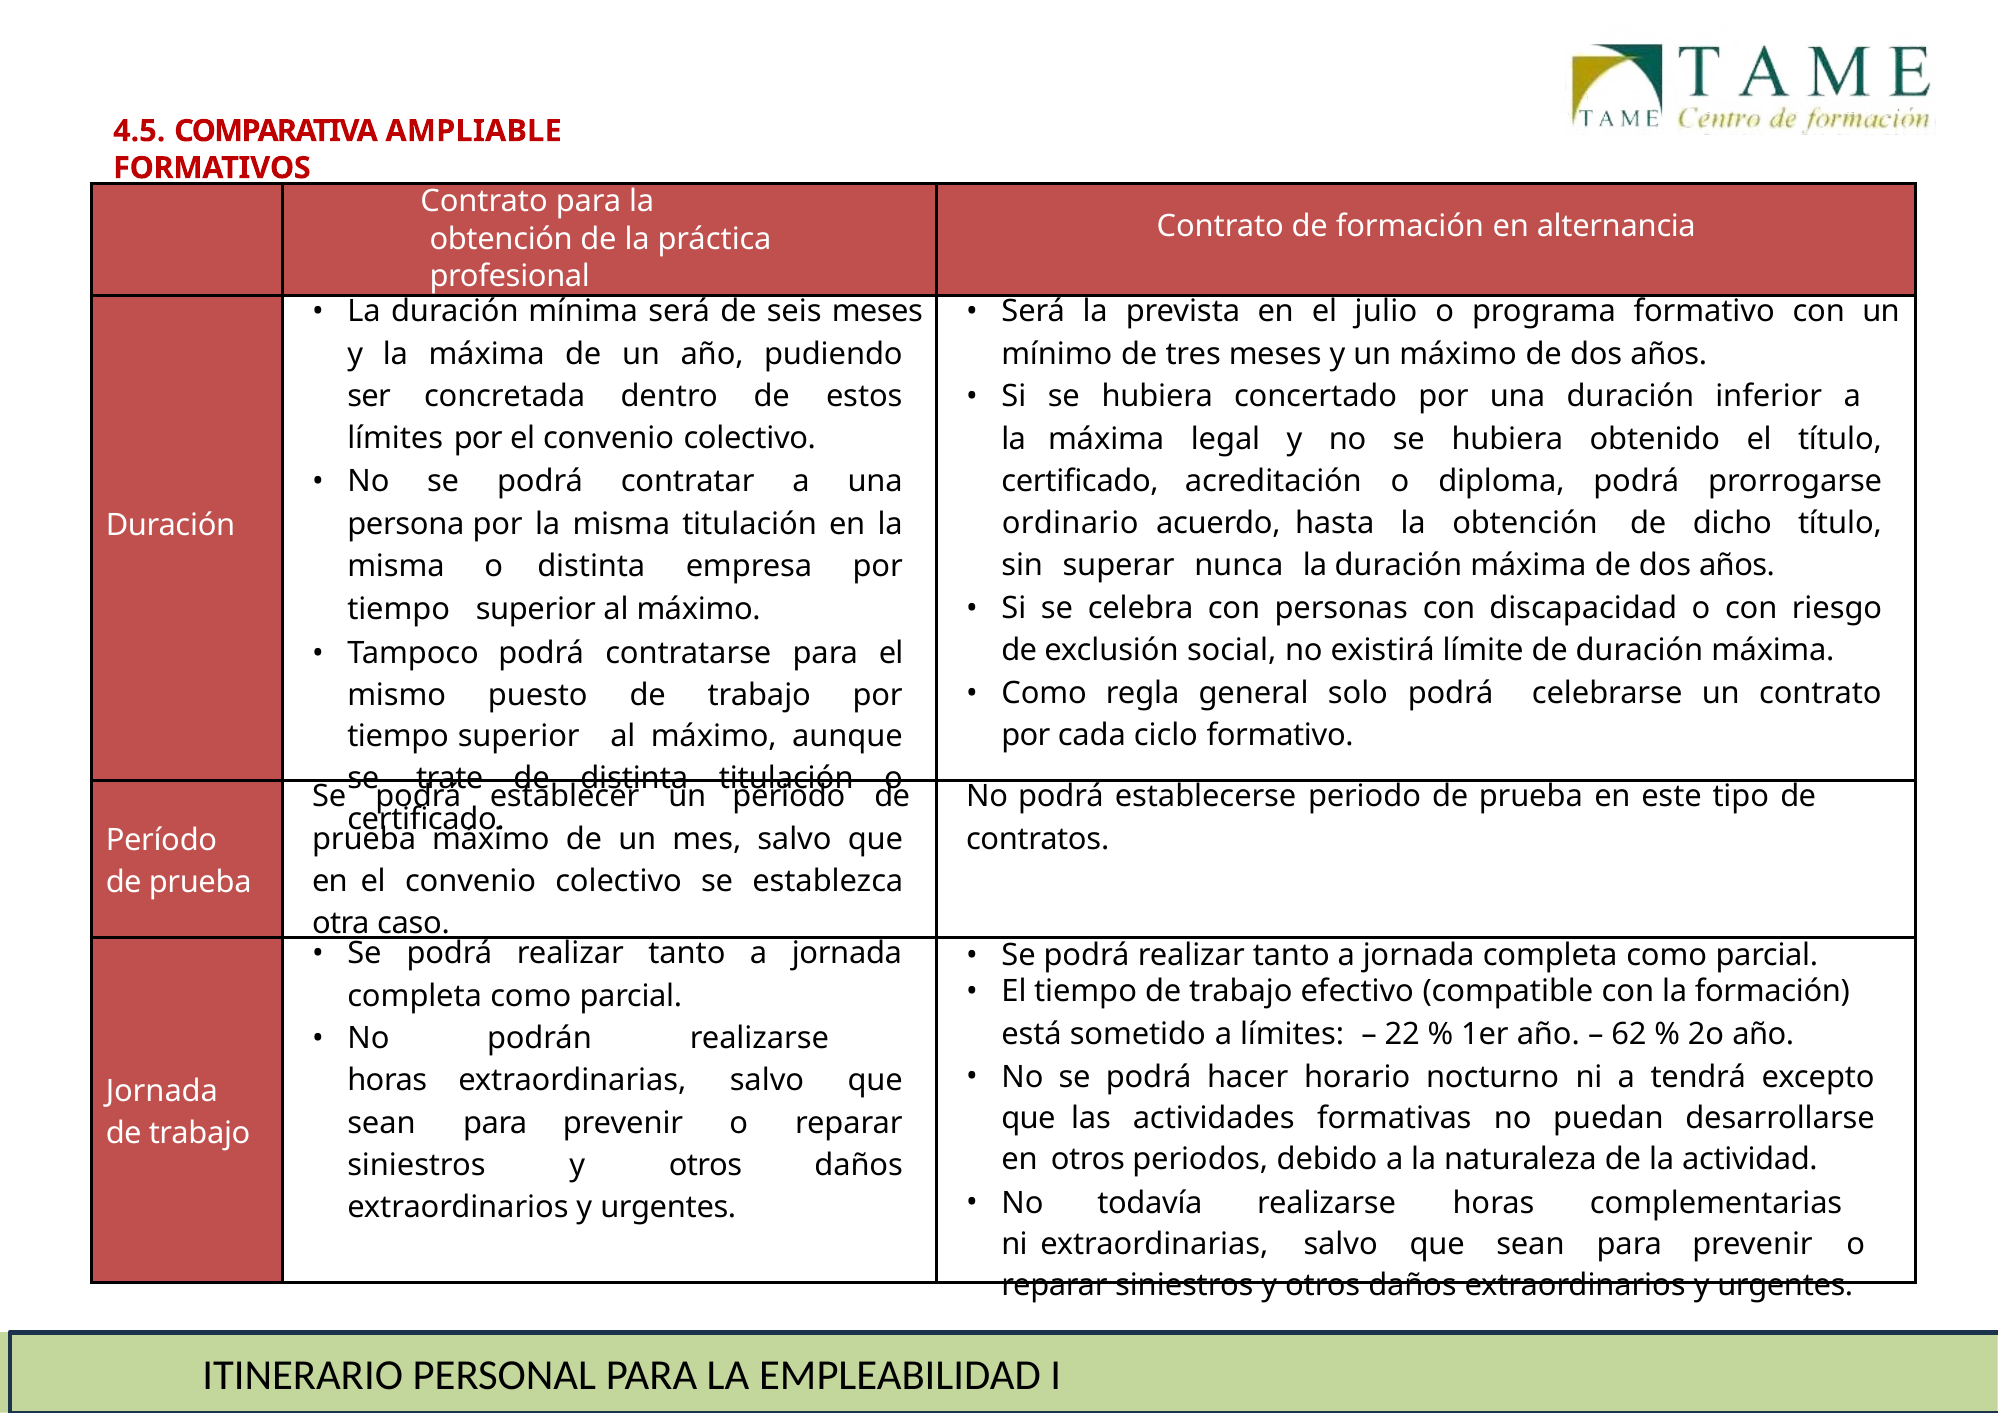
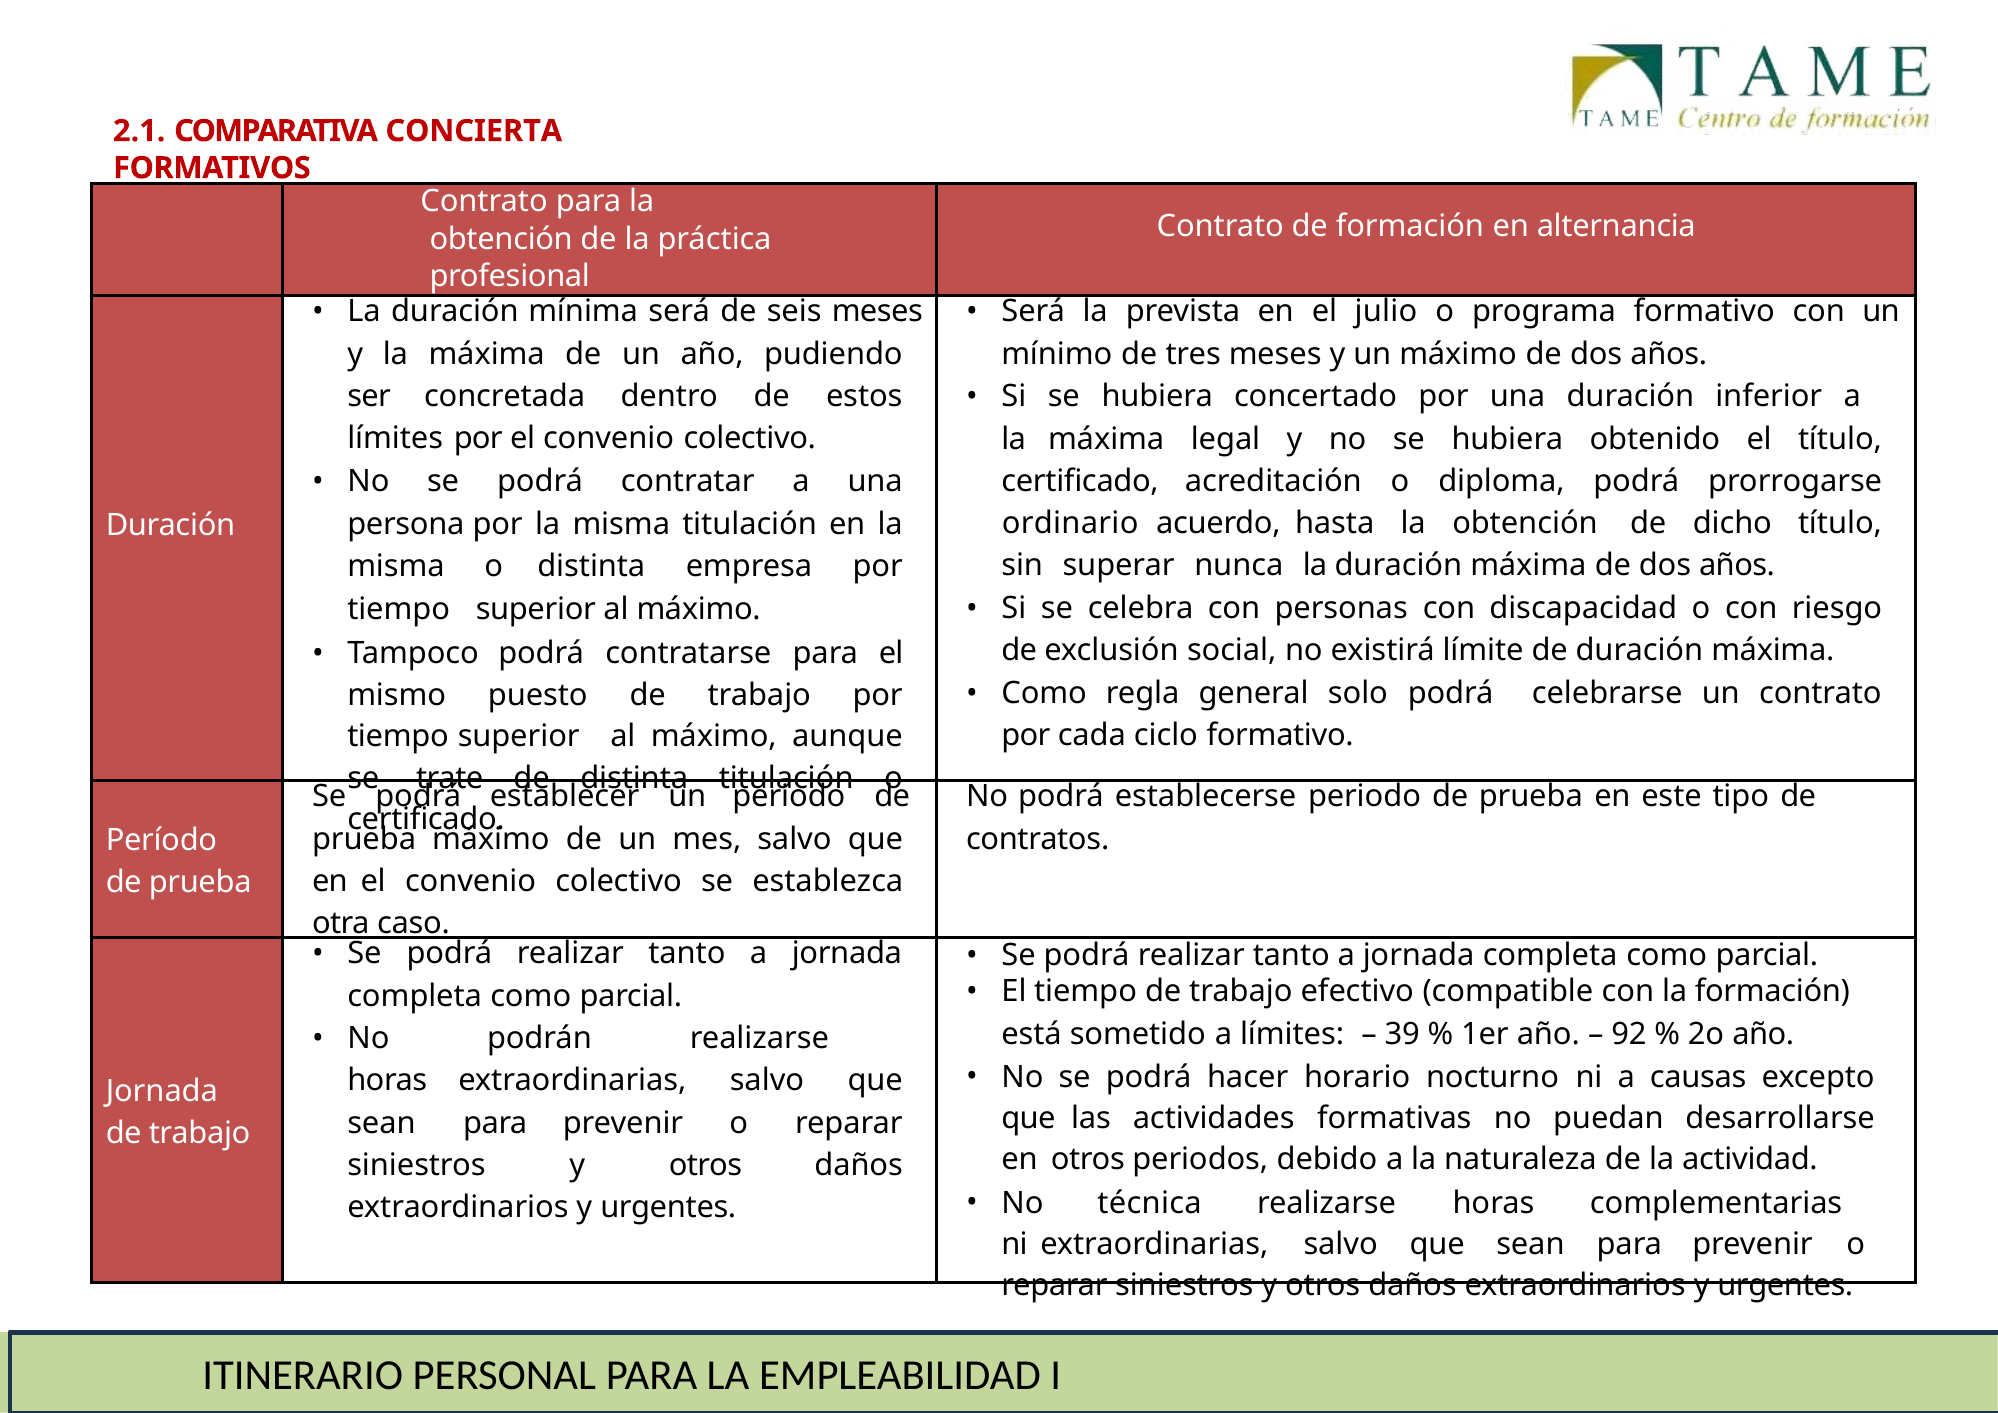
4.5: 4.5 -> 2.1 (139, 131)
AMPLIABLE: AMPLIABLE -> CONCIERTA (474, 131)
22: 22 -> 39 (1402, 1034)
62: 62 -> 92 (1629, 1034)
tendrá: tendrá -> causas (1698, 1077)
todavía: todavía -> técnica (1150, 1203)
